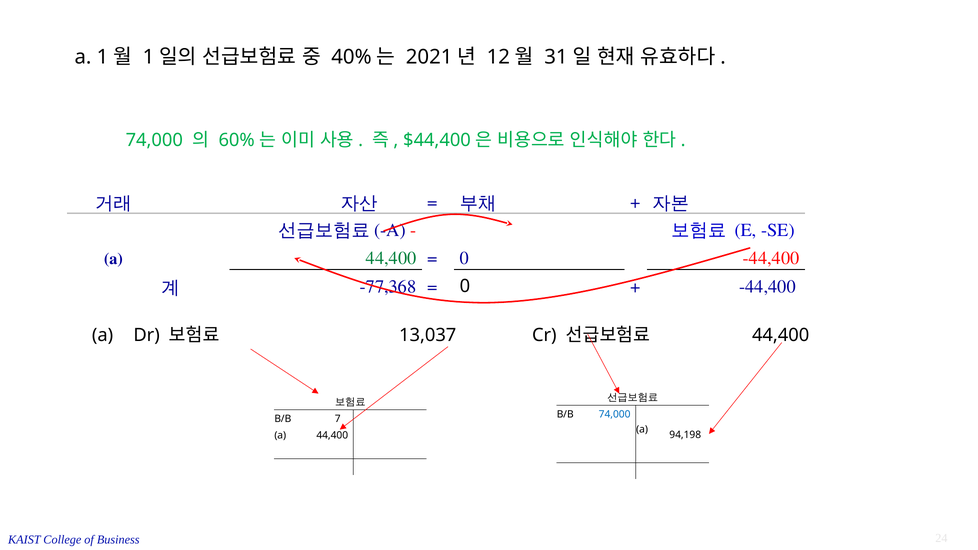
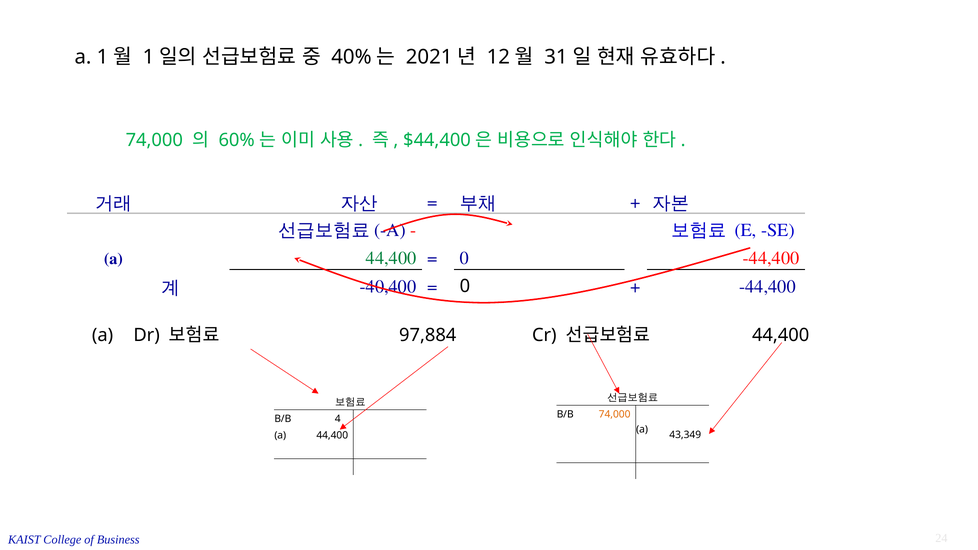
-77,368: -77,368 -> -40,400 (388, 287)
13,037: 13,037 -> 97,884 (428, 335)
74,000 colour: blue -> orange (615, 414)
7: 7 -> 4 (338, 419)
94,198: 94,198 -> 43,349 (685, 435)
